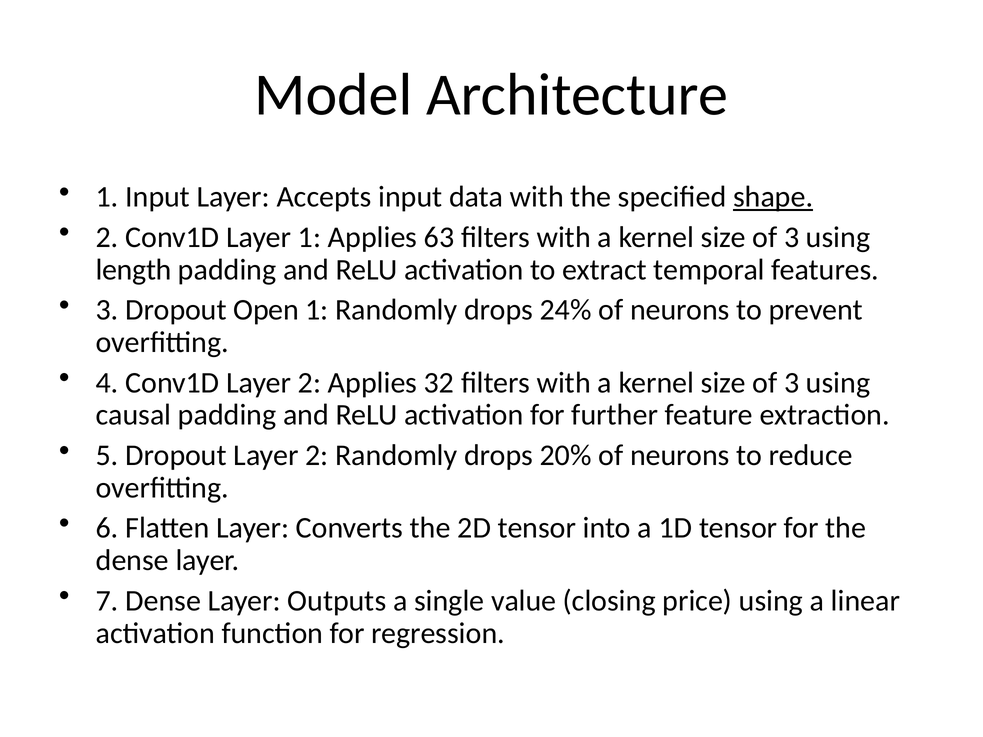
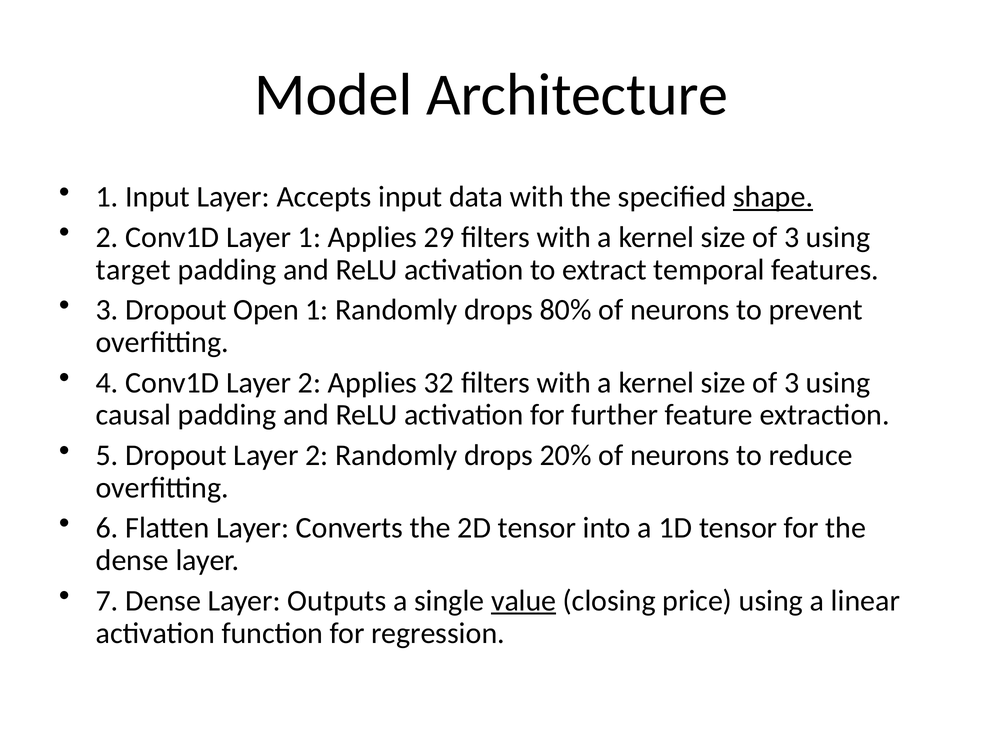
63: 63 -> 29 (439, 237)
length: length -> target (133, 270)
24%: 24% -> 80% (566, 310)
value underline: none -> present (524, 601)
